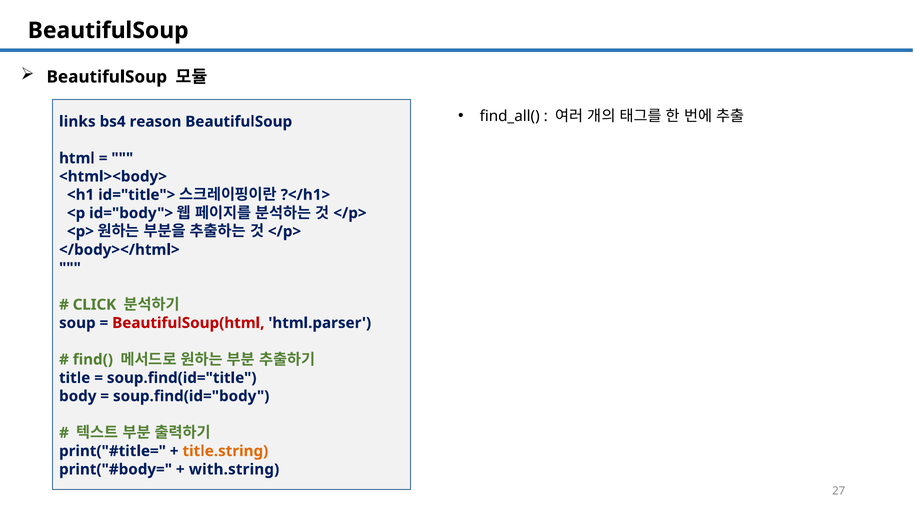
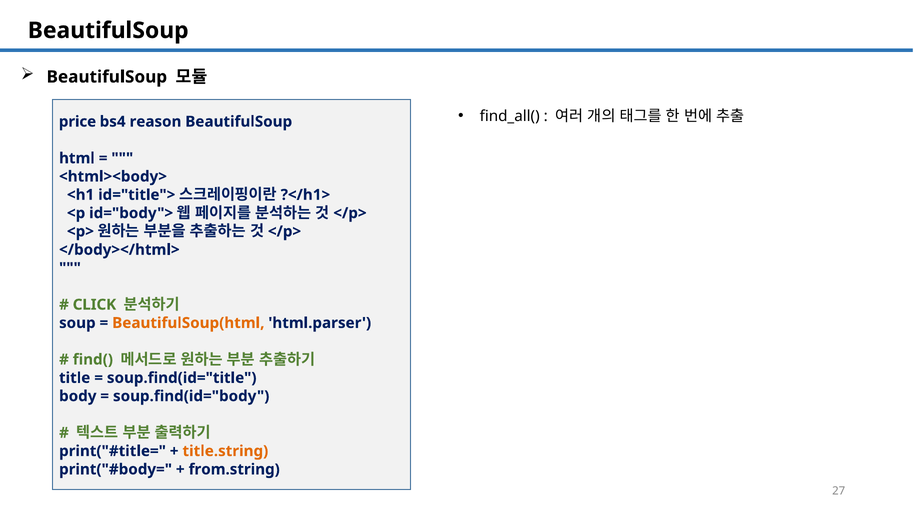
links: links -> price (77, 122)
BeautifulSoup(html colour: red -> orange (188, 323)
with.string: with.string -> from.string (234, 469)
